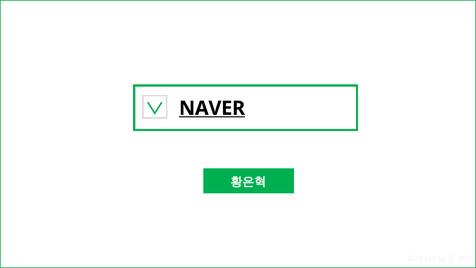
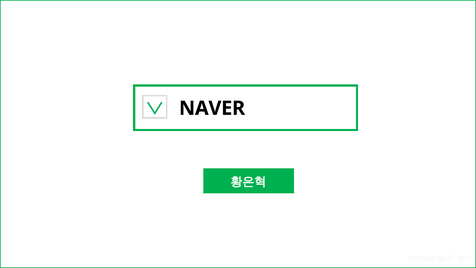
NAVER underline: present -> none (212, 108)
